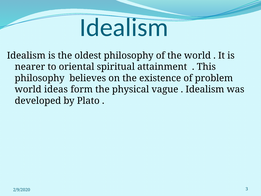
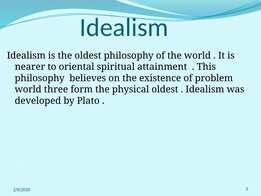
ideas: ideas -> three (56, 89)
physical vague: vague -> oldest (165, 89)
